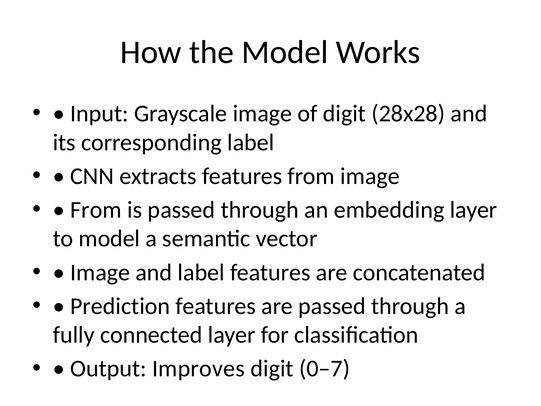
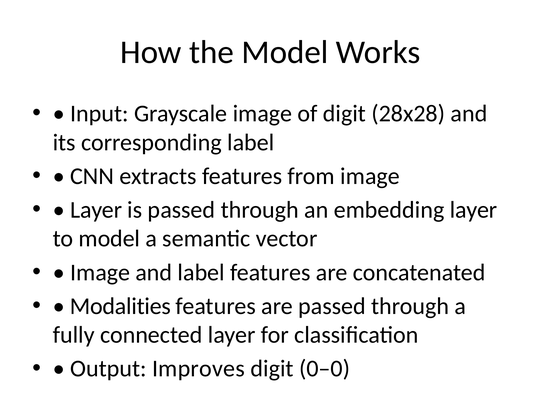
From: From -> Layer (96, 210)
Prediction: Prediction -> Modalities (120, 306)
0–7: 0–7 -> 0–0 (325, 368)
